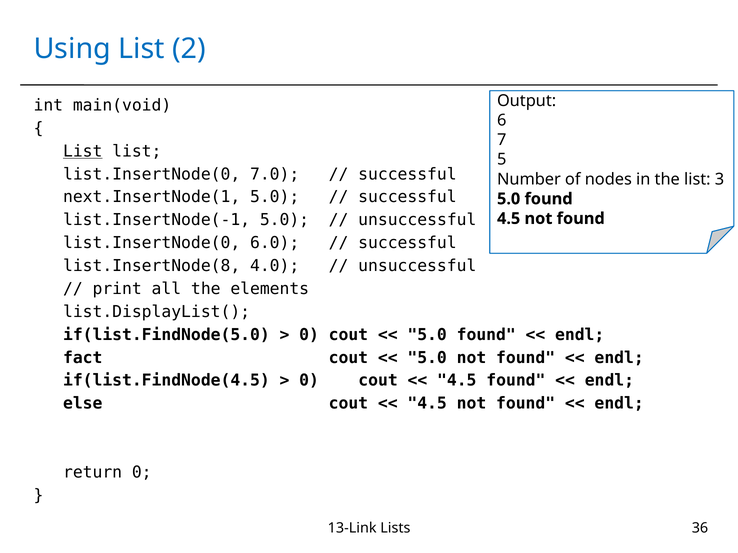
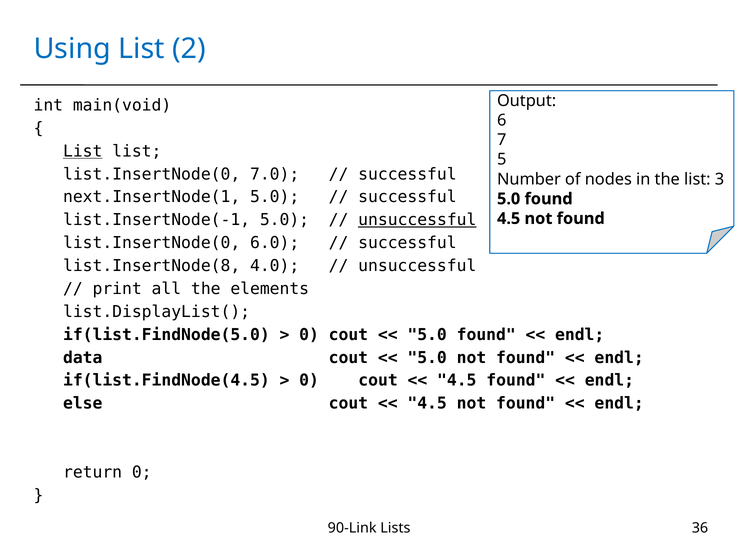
unsuccessful underline: none -> present (417, 220)
fact: fact -> data (83, 358)
13-Link: 13-Link -> 90-Link (352, 528)
